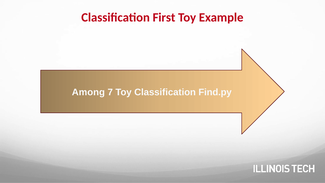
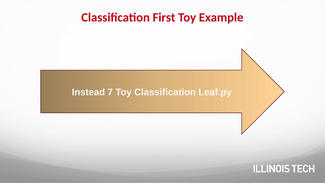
Among: Among -> Instead (88, 92)
Find.py: Find.py -> Leaf.py (215, 92)
